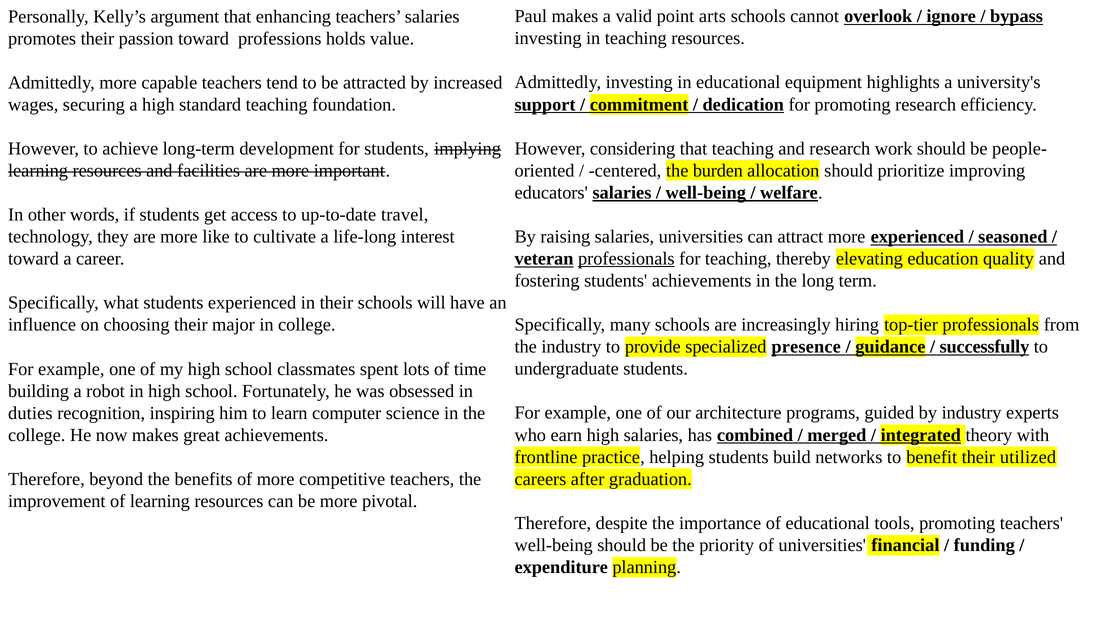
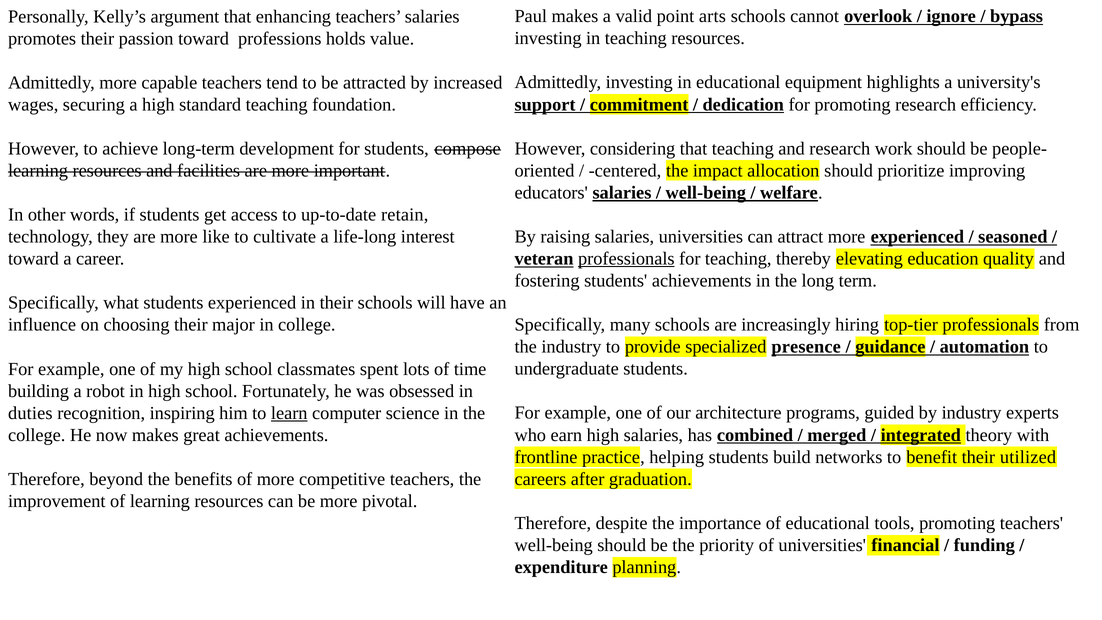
implying: implying -> compose (468, 149)
burden: burden -> impact (718, 171)
travel: travel -> retain (405, 215)
successfully: successfully -> automation (984, 347)
learn underline: none -> present (289, 413)
